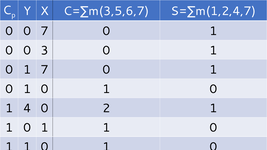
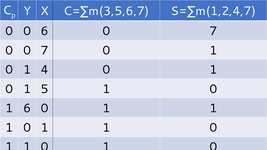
0 7: 7 -> 6 (45, 31)
1: 1 -> 7 (213, 31)
0 0 3: 3 -> 7 (45, 50)
1 7: 7 -> 4 (45, 70)
0: 0 -> 5 (45, 89)
1 4: 4 -> 6 (27, 108)
2: 2 -> 1 (106, 108)
